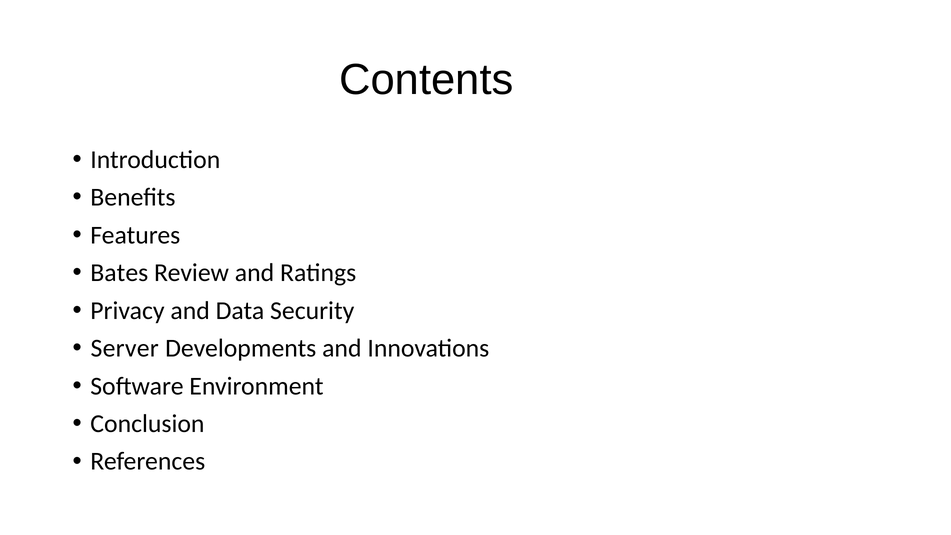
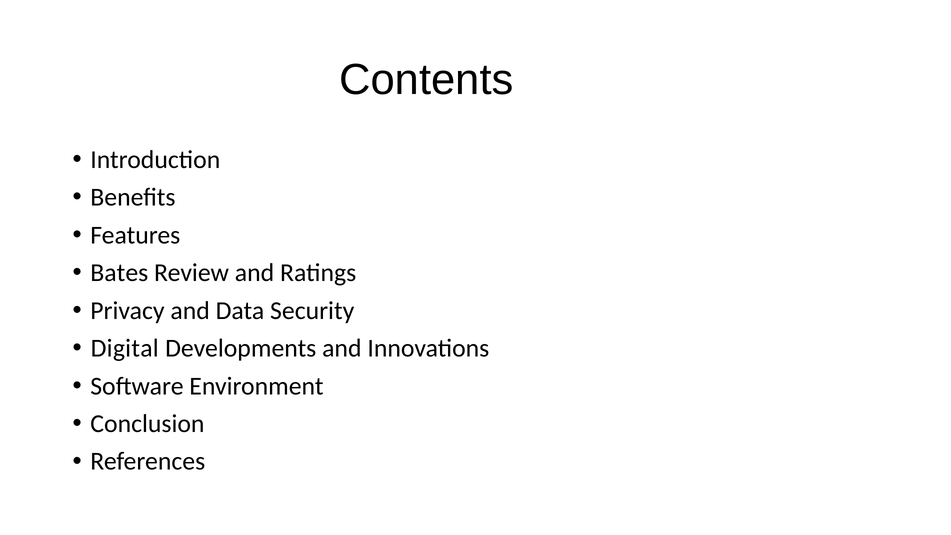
Server: Server -> Digital (125, 348)
